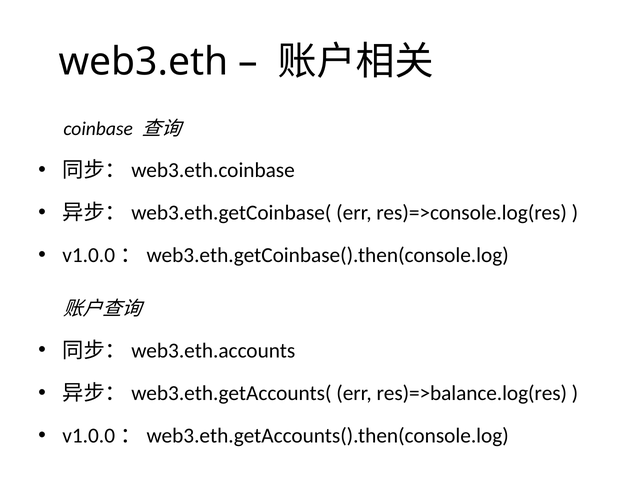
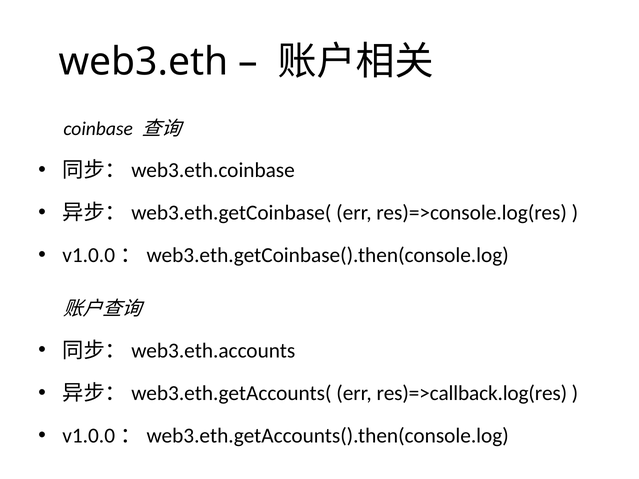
res)=>balance.log(res: res)=>balance.log(res -> res)=>callback.log(res (472, 393)
